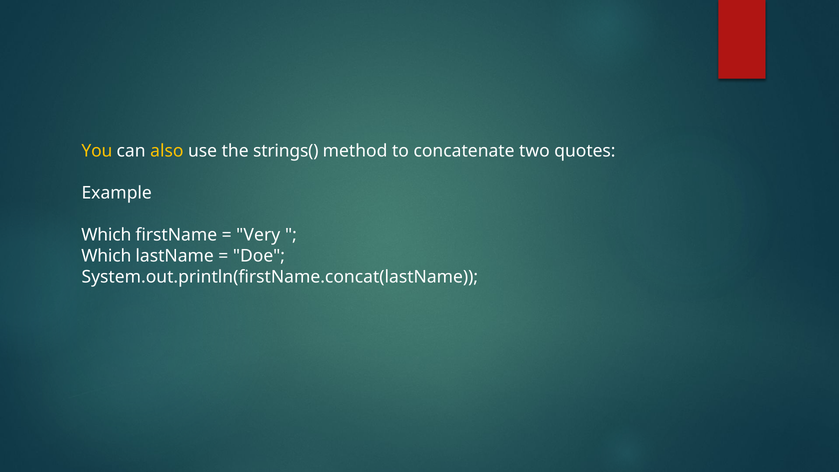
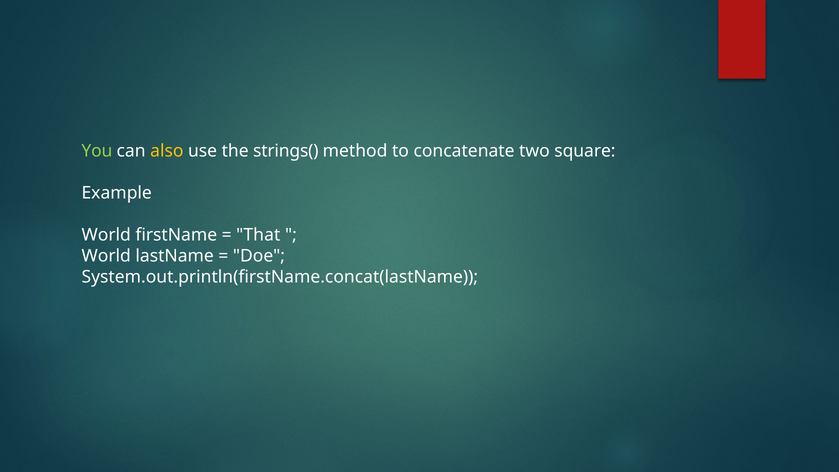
You colour: yellow -> light green (97, 151)
quotes: quotes -> square (585, 151)
Which: Which -> World (106, 235)
Very: Very -> That (258, 235)
Which: Which -> World (106, 256)
